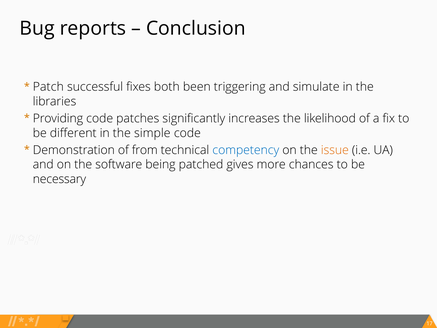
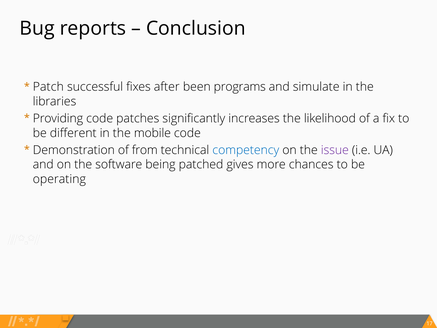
both: both -> after (167, 87)
triggering: triggering -> programs (240, 87)
simple: simple -> mobile (152, 133)
issue colour: orange -> purple (335, 150)
necessary: necessary -> operating (59, 179)
